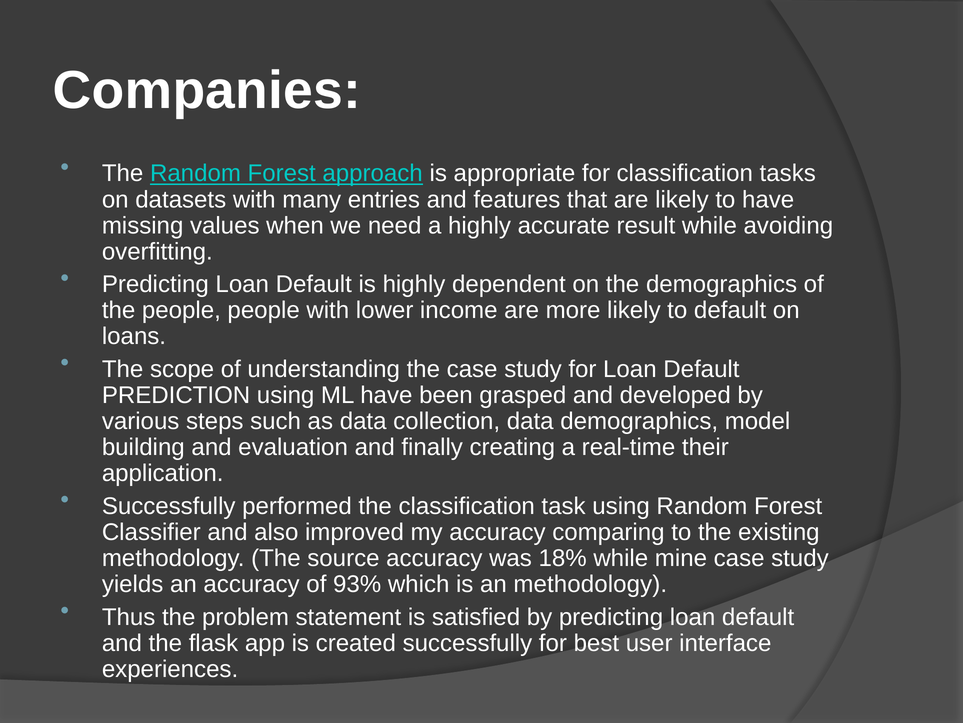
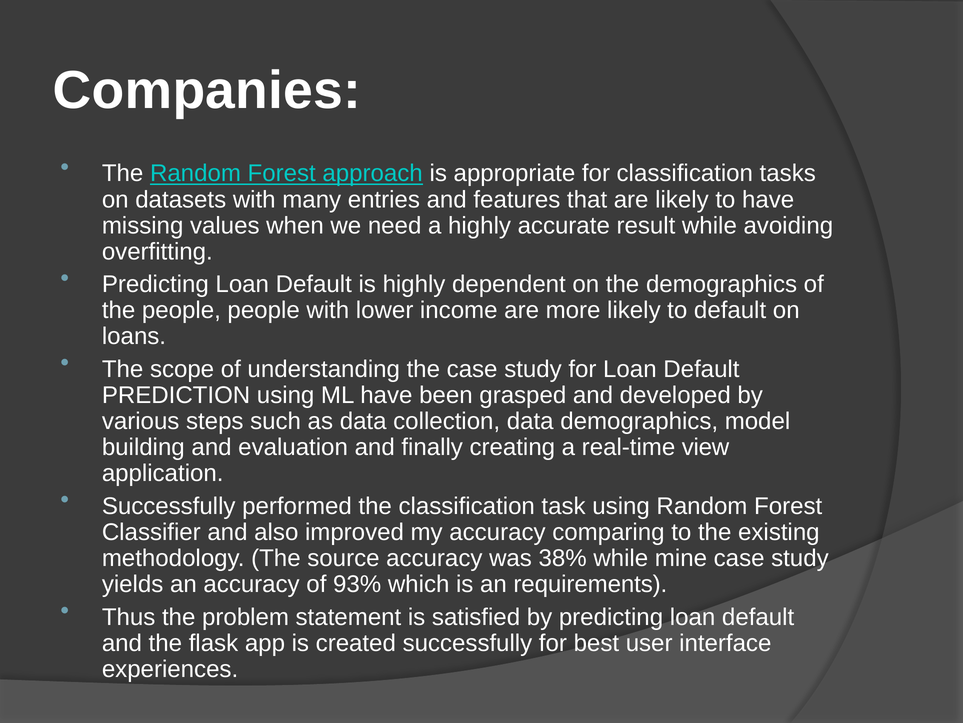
their: their -> view (705, 447)
18%: 18% -> 38% (563, 558)
an methodology: methodology -> requirements (590, 584)
